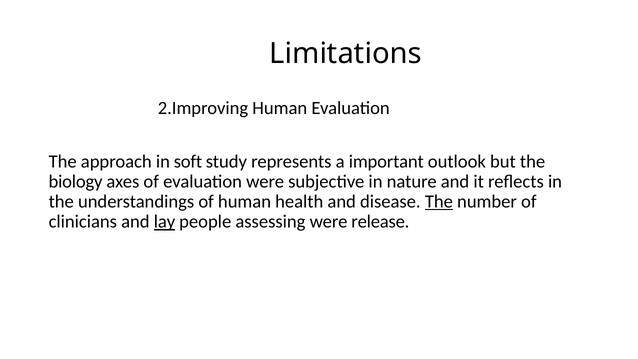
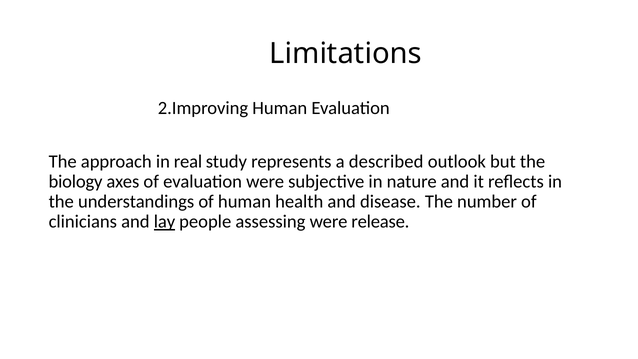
soft: soft -> real (188, 161)
important: important -> described (386, 161)
The underline: present -> none (439, 202)
